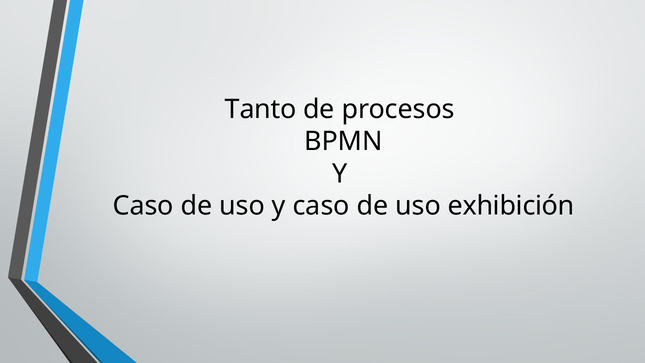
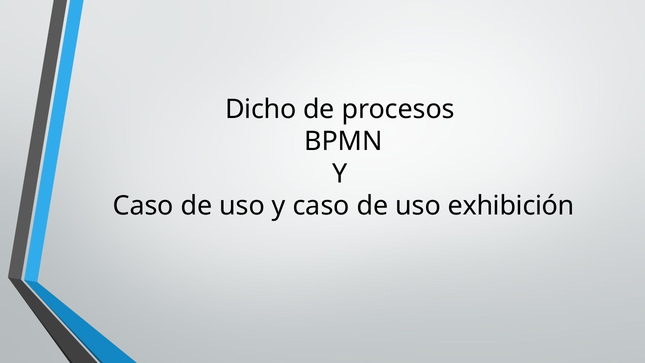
Tanto: Tanto -> Dicho (261, 109)
